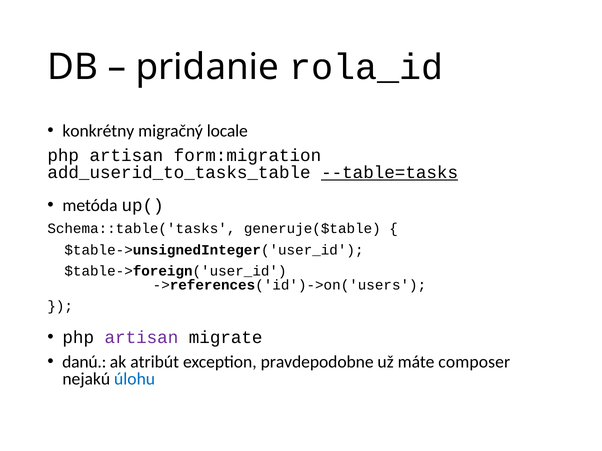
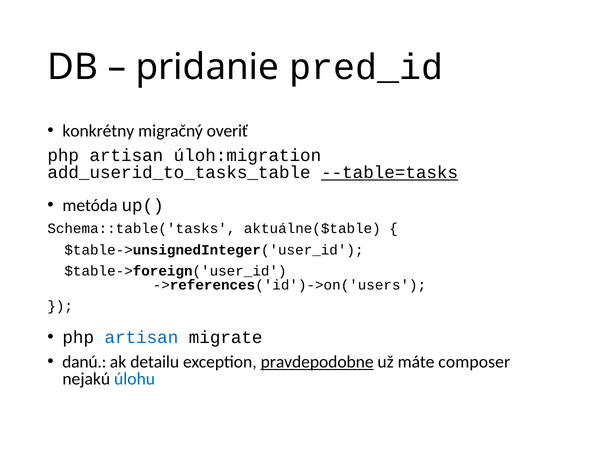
rola_id: rola_id -> pred_id (366, 67)
locale: locale -> overiť (227, 131)
form:migration: form:migration -> úloh:migration (247, 156)
generuje($table: generuje($table -> aktuálne($table (312, 229)
artisan colour: purple -> blue (141, 338)
atribút: atribút -> detailu (155, 362)
pravdepodobne underline: none -> present (317, 362)
